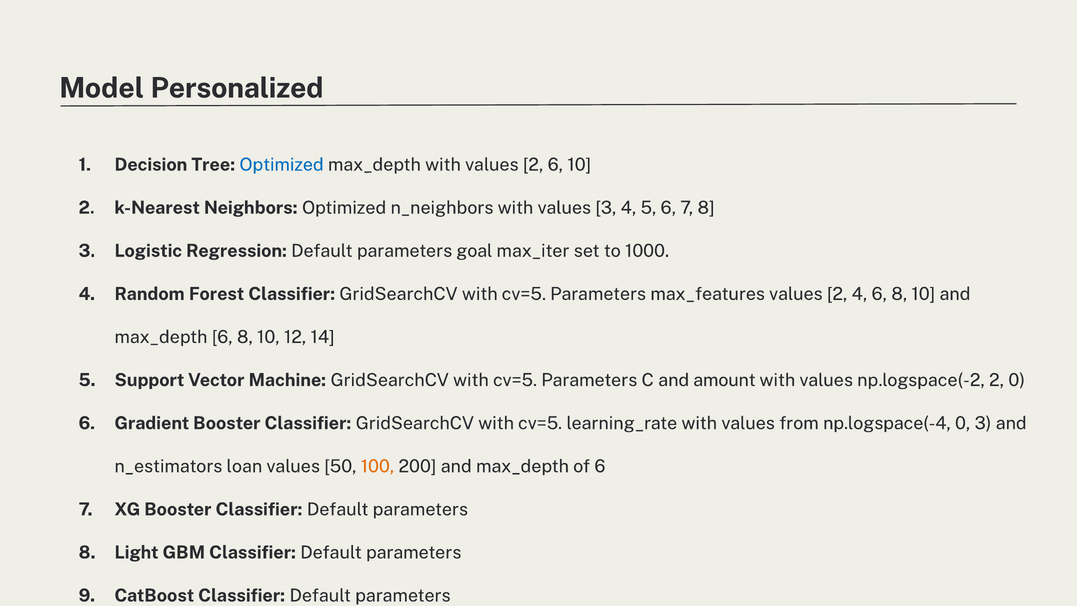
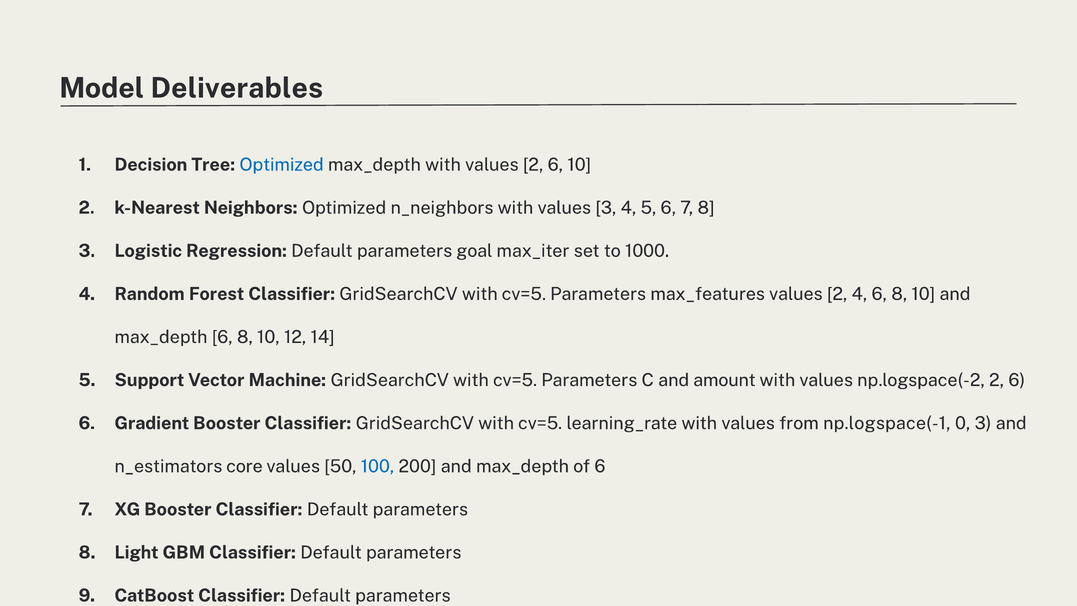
Personalized: Personalized -> Deliverables (237, 88)
np.logspace(-2 2 0: 0 -> 6 (1017, 380)
np.logspace(-4: np.logspace(-4 -> np.logspace(-1 (887, 423)
loan: loan -> core (244, 466)
100 colour: orange -> blue (377, 466)
